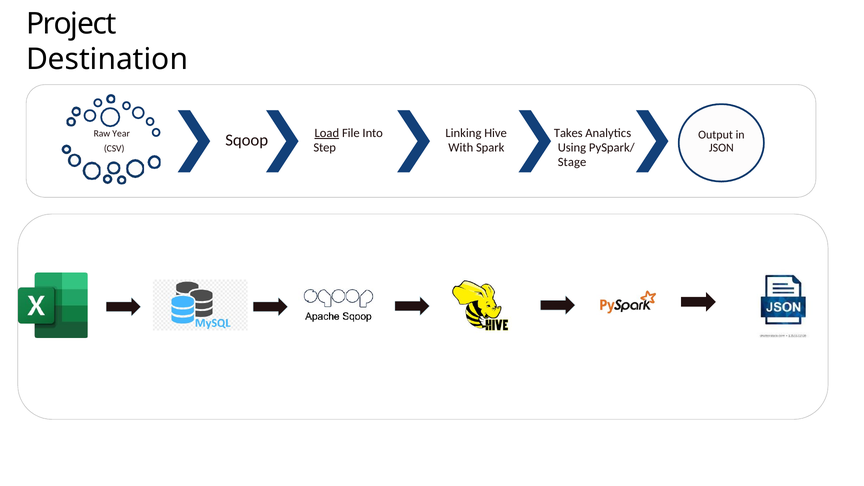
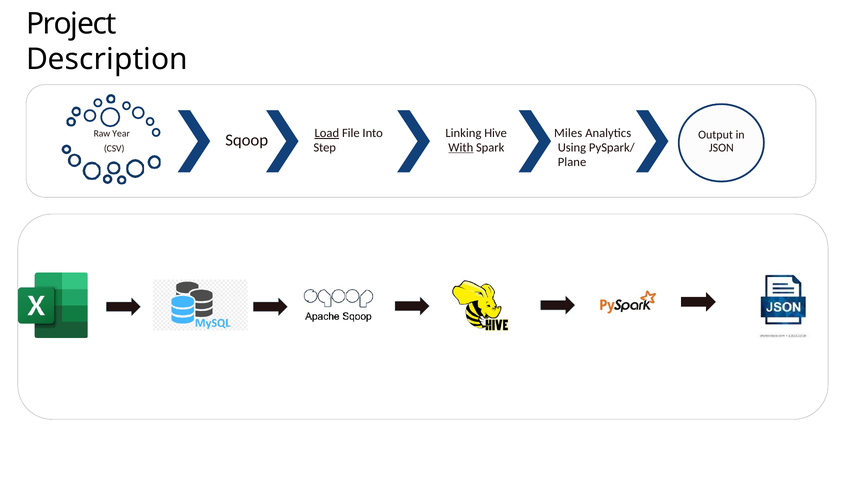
Destination: Destination -> Description (107, 60)
Takes: Takes -> Miles (568, 133)
With underline: none -> present (461, 147)
Stage: Stage -> Plane (572, 162)
